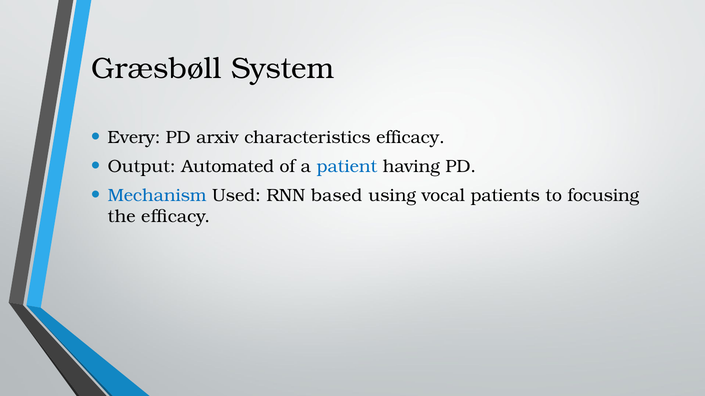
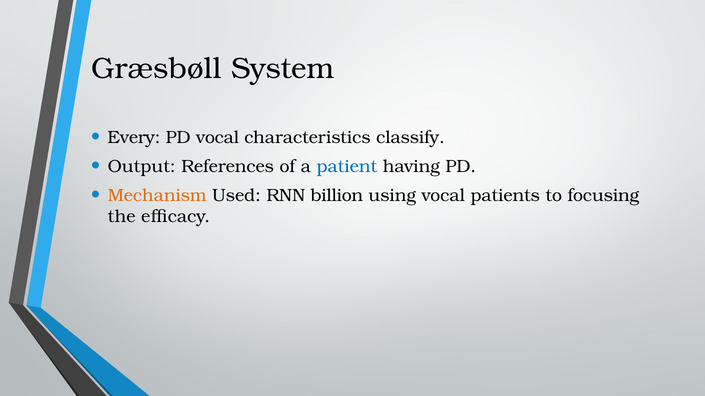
PD arxiv: arxiv -> vocal (218, 137)
characteristics efficacy: efficacy -> classify (411, 137)
Automated: Automated -> References (228, 167)
Mechanism colour: blue -> orange (157, 196)
based: based -> billion (337, 196)
